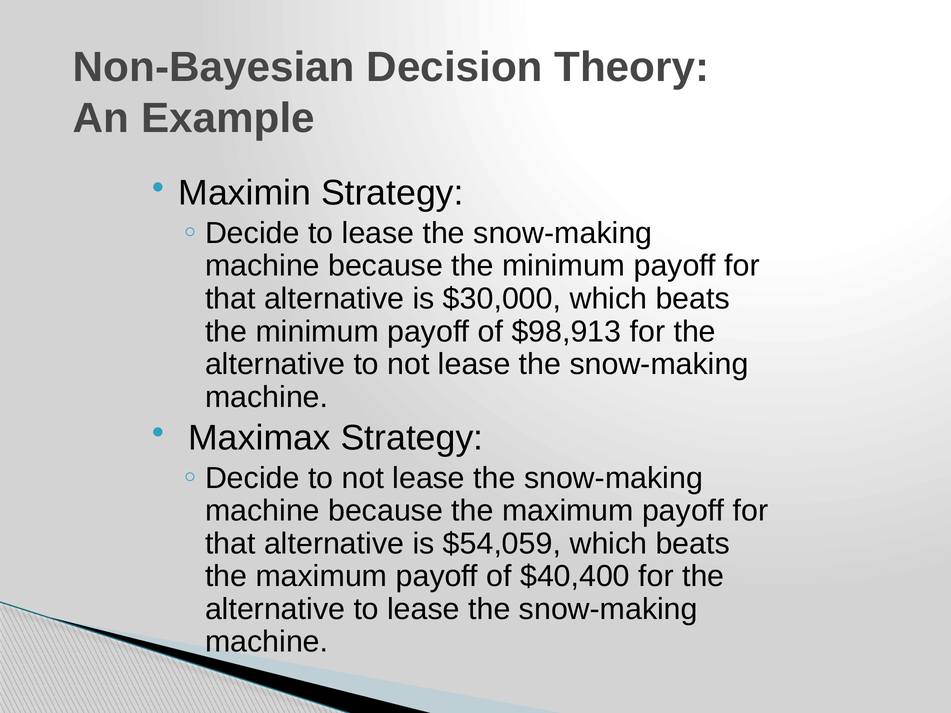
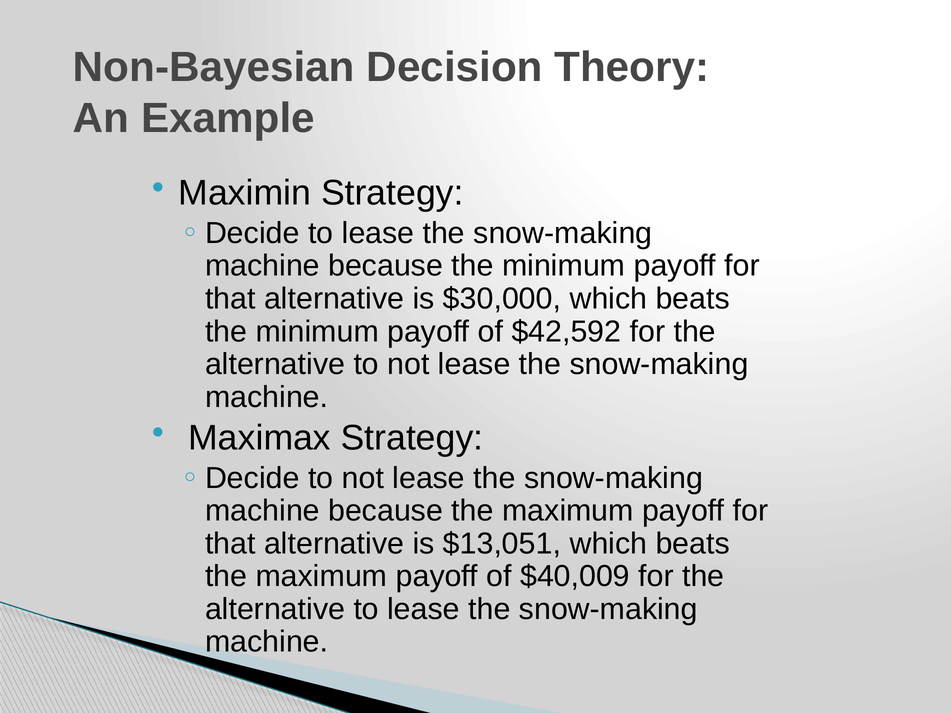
$98,913: $98,913 -> $42,592 (566, 332)
$54,059: $54,059 -> $13,051 (502, 544)
$40,400: $40,400 -> $40,009 (575, 577)
